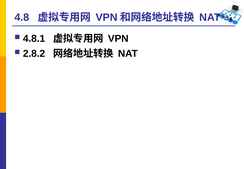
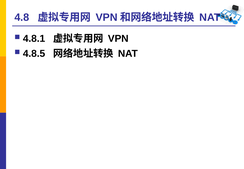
2.8.2: 2.8.2 -> 4.8.5 (34, 54)
